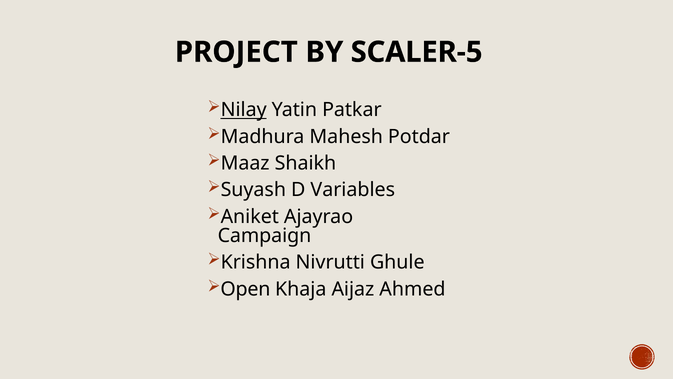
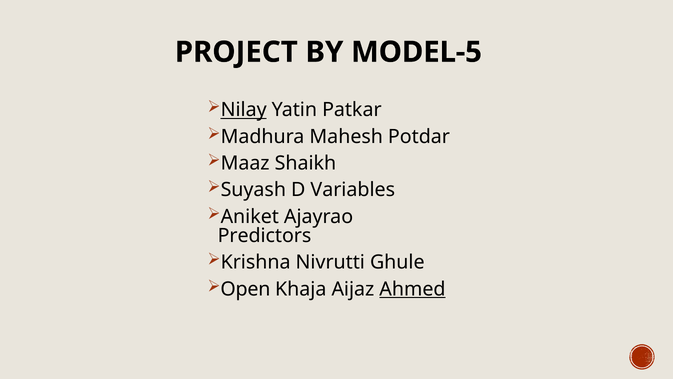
SCALER-5: SCALER-5 -> MODEL-5 (416, 52)
Campaign: Campaign -> Predictors (264, 236)
Ahmed underline: none -> present (412, 289)
